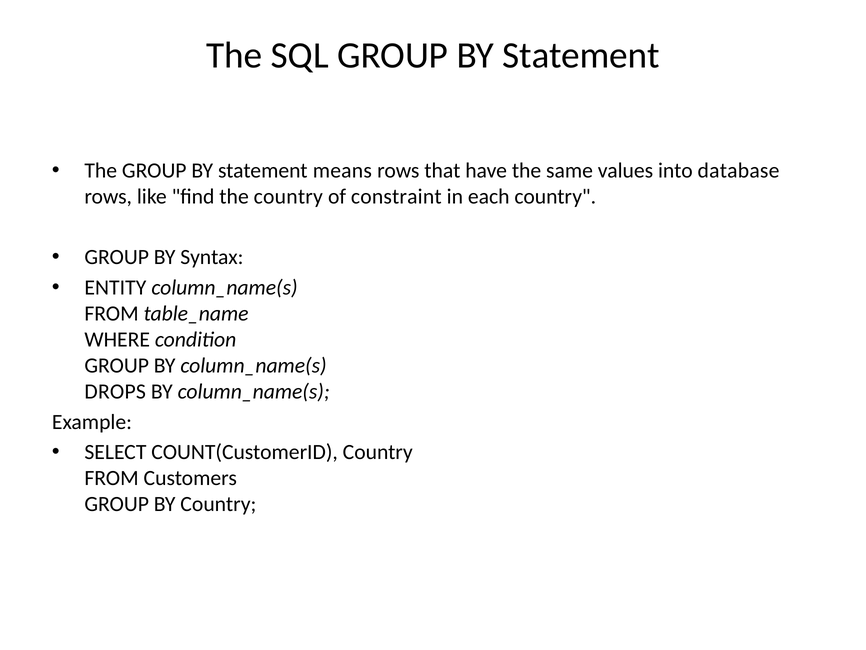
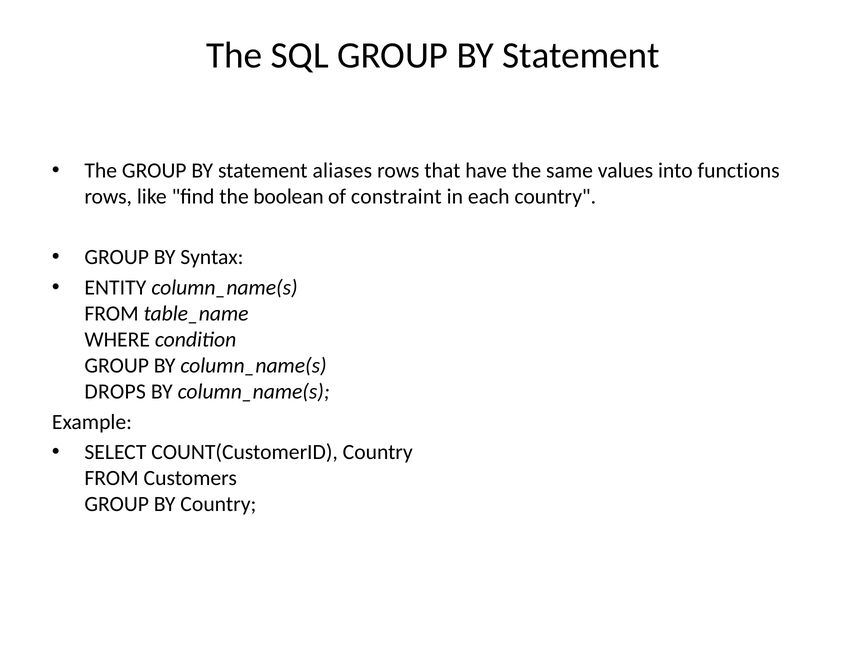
means: means -> aliases (342, 170)
database: database -> functions (739, 170)
the country: country -> boolean (289, 196)
